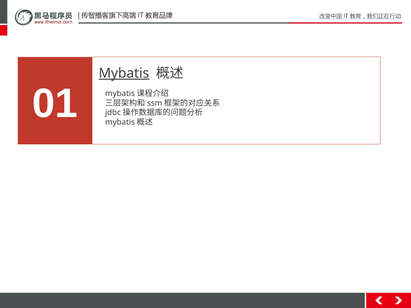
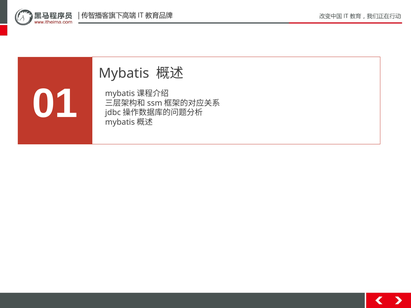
Mybatis underline: present -> none (124, 73)
